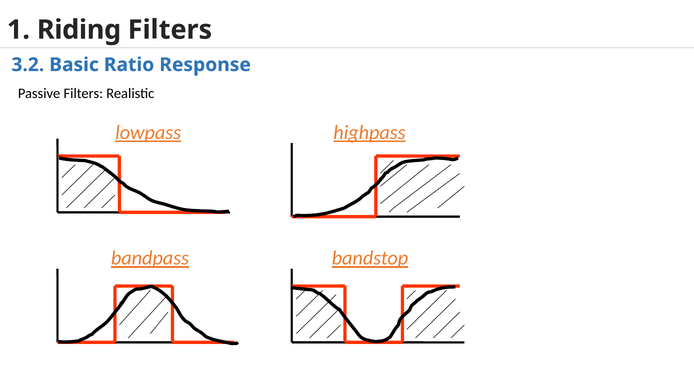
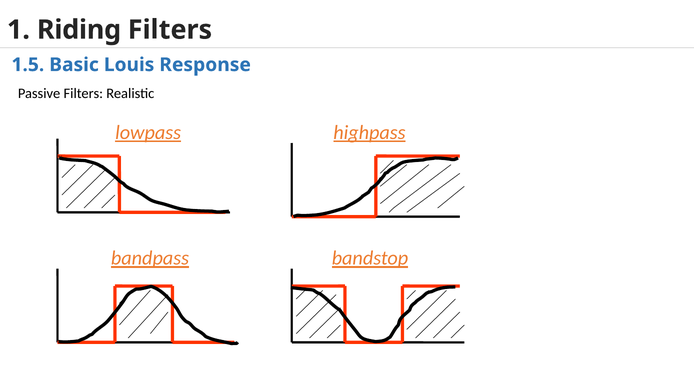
3.2: 3.2 -> 1.5 (28, 65)
Ratio: Ratio -> Louis (129, 65)
